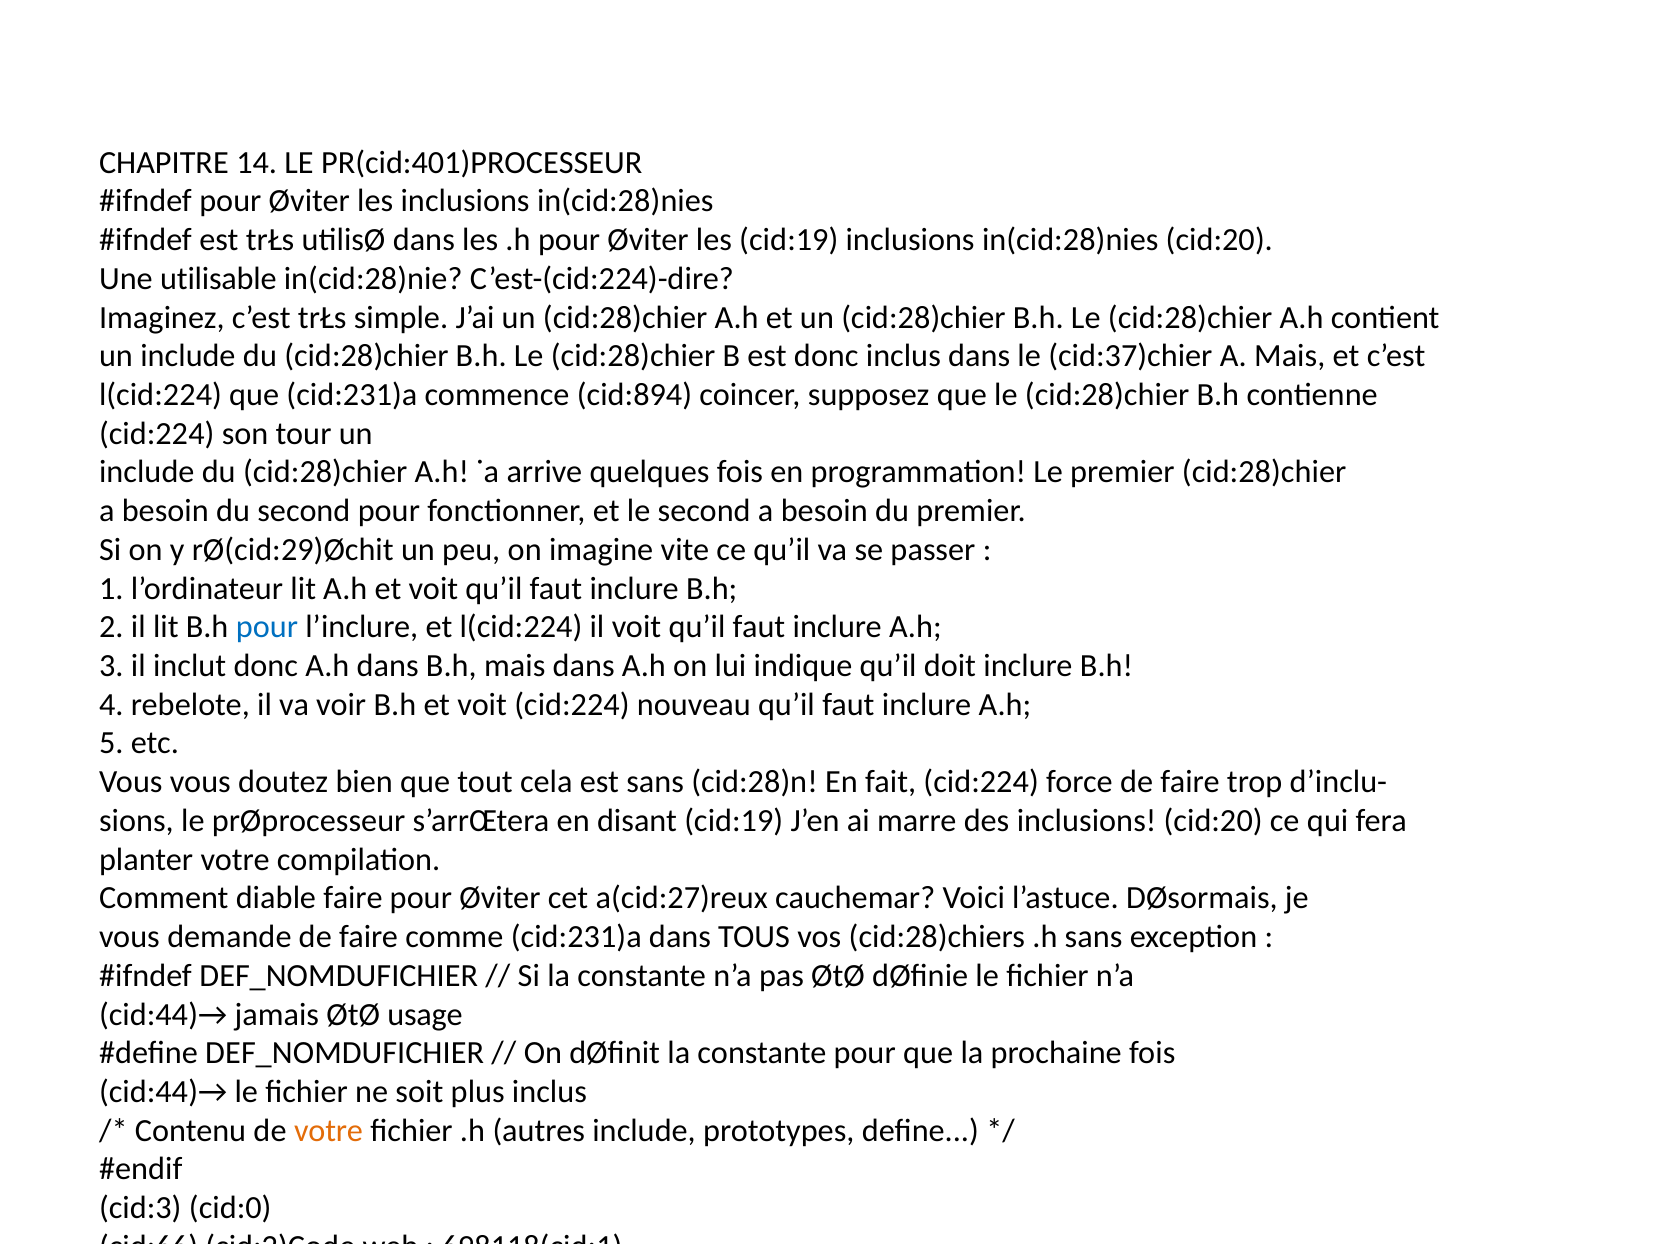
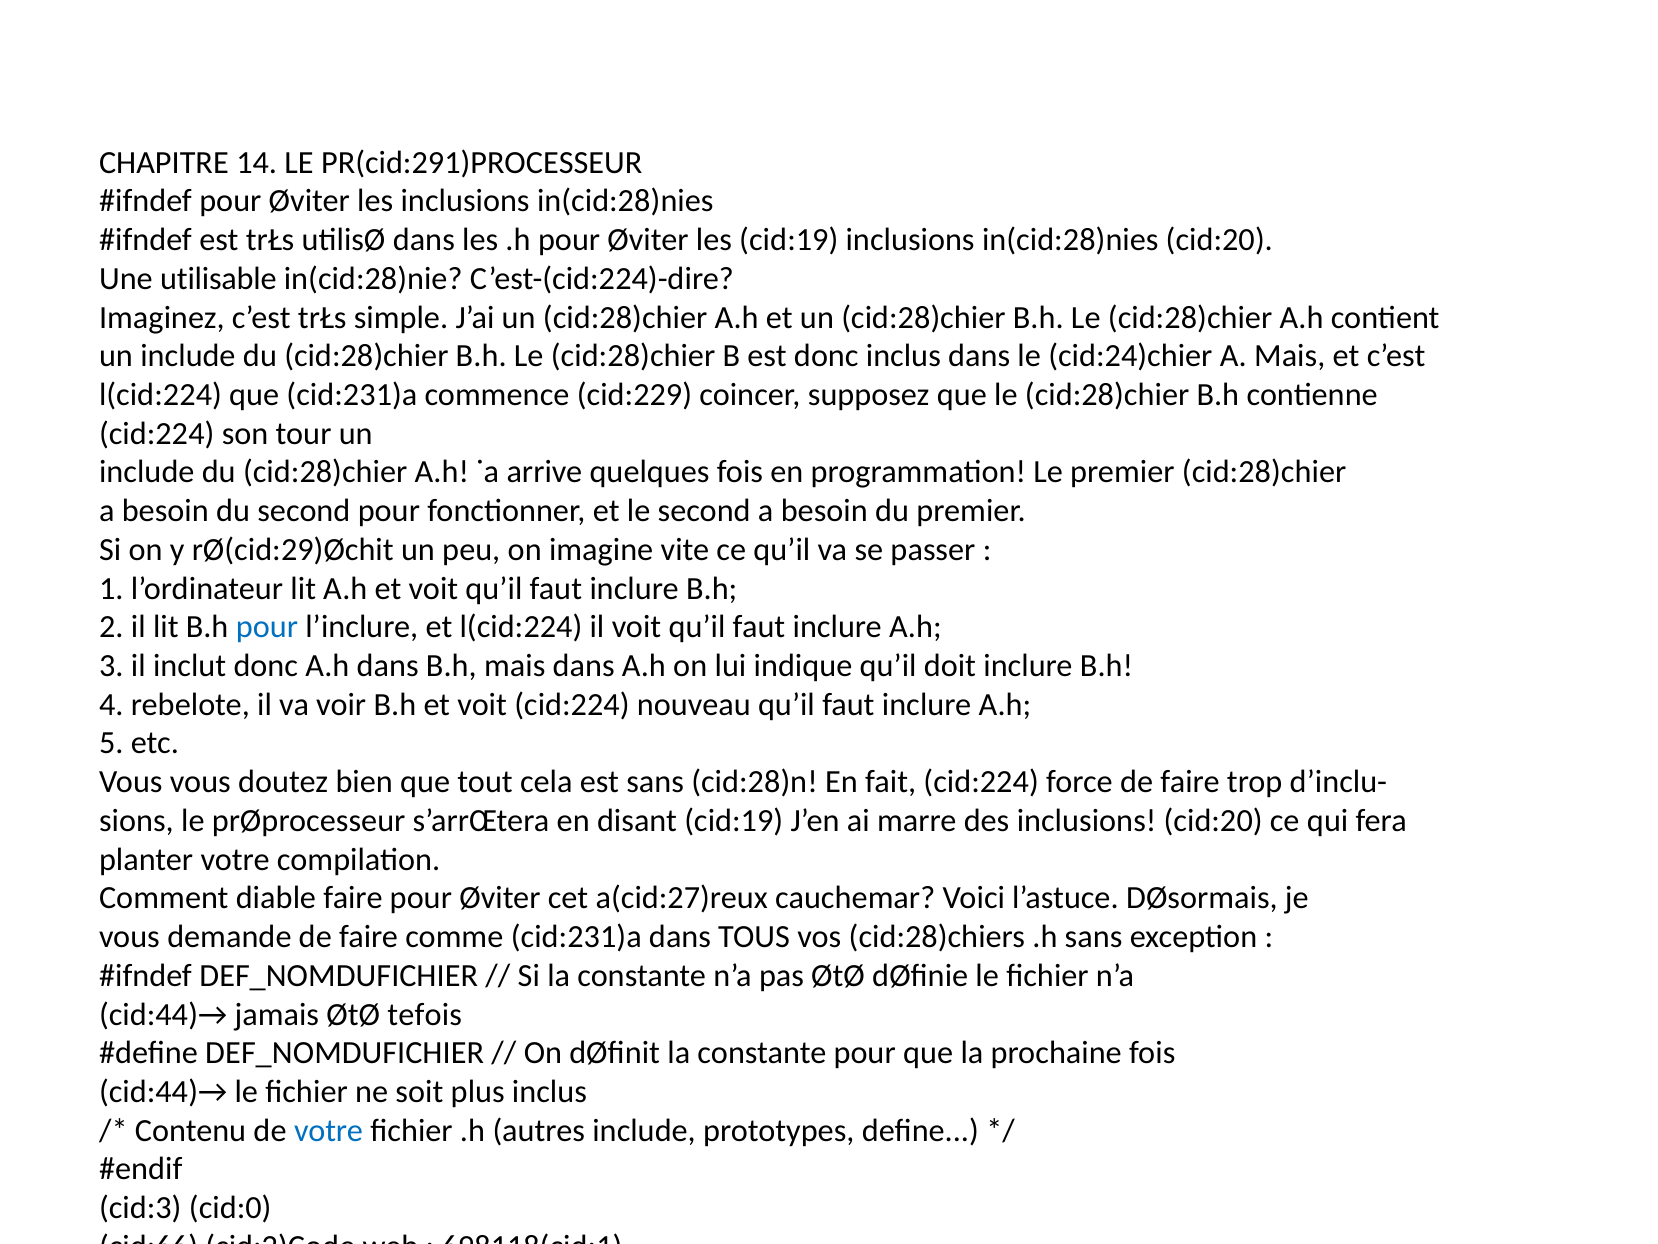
PR(cid:401)PROCESSEUR: PR(cid:401)PROCESSEUR -> PR(cid:291)PROCESSEUR (482, 162)
cid:37)chier: cid:37)chier -> cid:24)chier (1130, 356)
cid:894: cid:894 -> cid:229 (634, 395)
usage: usage -> tefois (425, 1014)
votre colour: orange -> blue (329, 1130)
